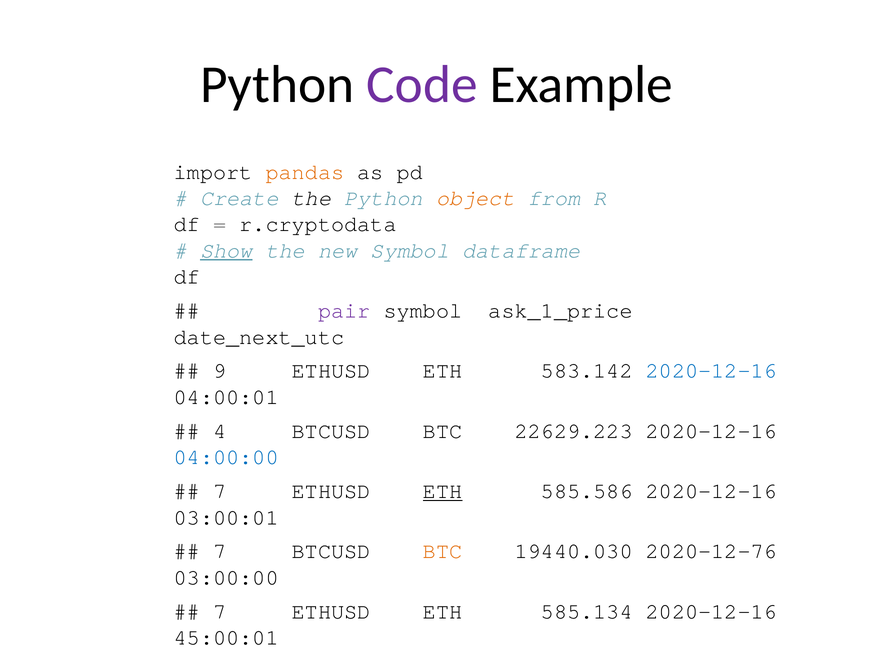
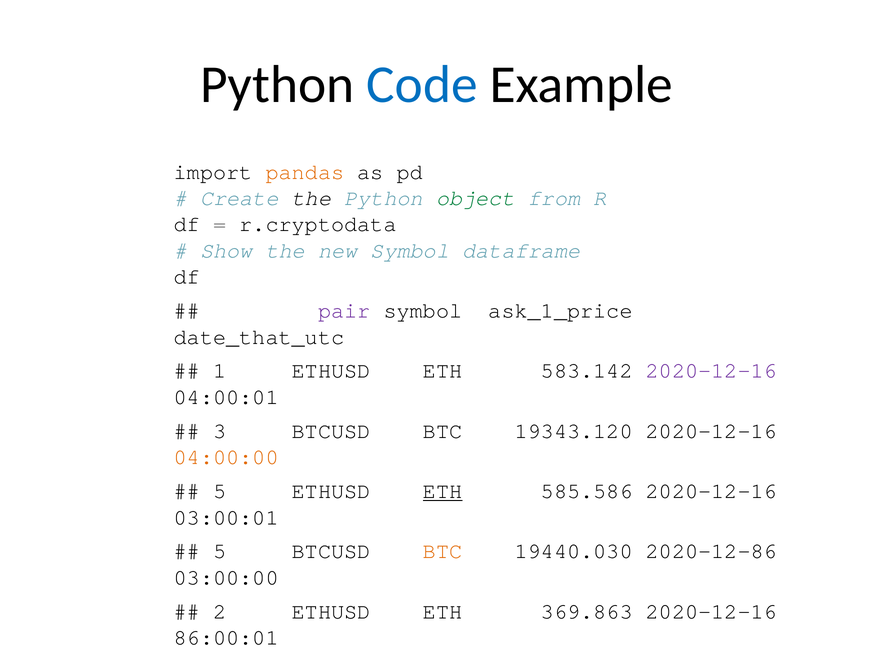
Code colour: purple -> blue (422, 85)
object colour: orange -> green (475, 198)
Show underline: present -> none (226, 251)
date_next_utc: date_next_utc -> date_that_utc (259, 337)
9: 9 -> 1 (220, 371)
2020-12-16 colour: blue -> purple (711, 371)
4: 4 -> 3 (220, 431)
22629.223: 22629.223 -> 19343.120 (574, 431)
04:00:00 colour: blue -> orange (226, 457)
7: 7 -> 5 (220, 491)
7: 7 -> 5 (220, 552)
2020-12-76: 2020-12-76 -> 2020-12-86 (711, 552)
7: 7 -> 2 (220, 612)
585.134: 585.134 -> 369.863 (587, 612)
45:00:01: 45:00:01 -> 86:00:01 (226, 638)
